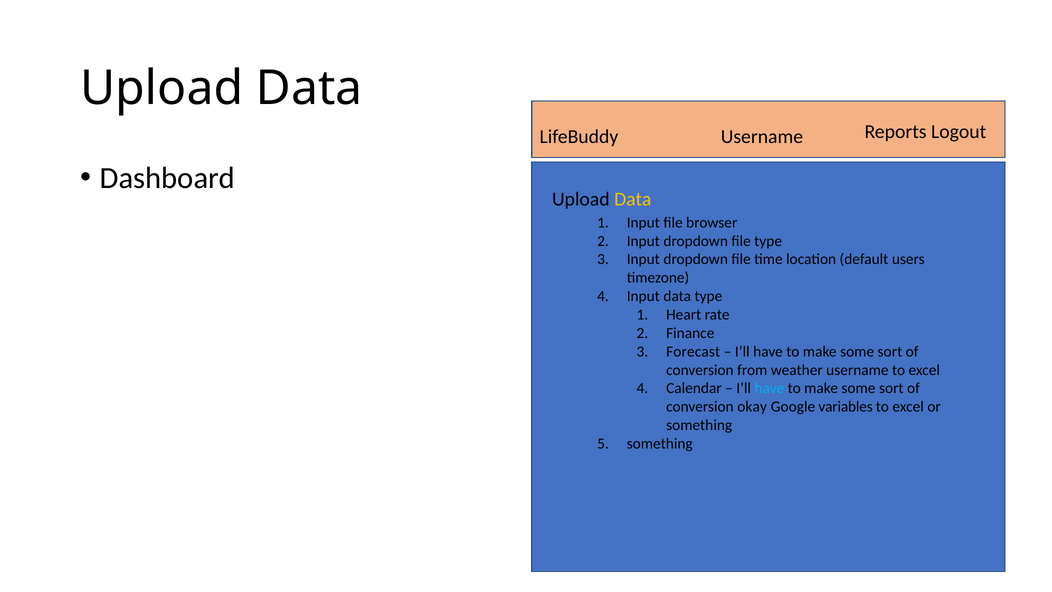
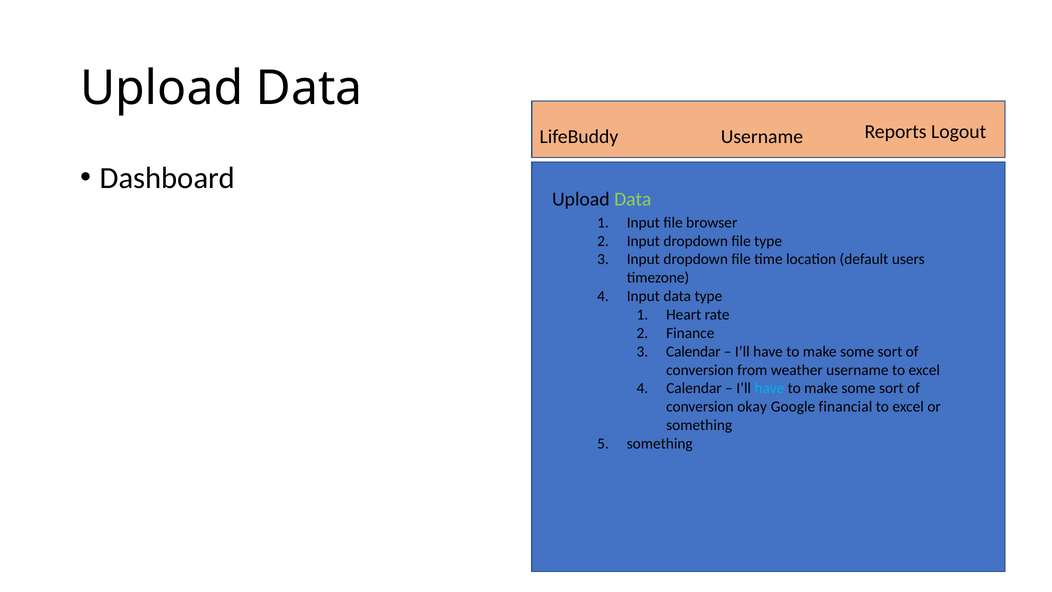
Data colour: yellow -> light green (633, 199)
Forecast: Forecast -> Calendar (693, 351)
variables: variables -> financial (845, 407)
